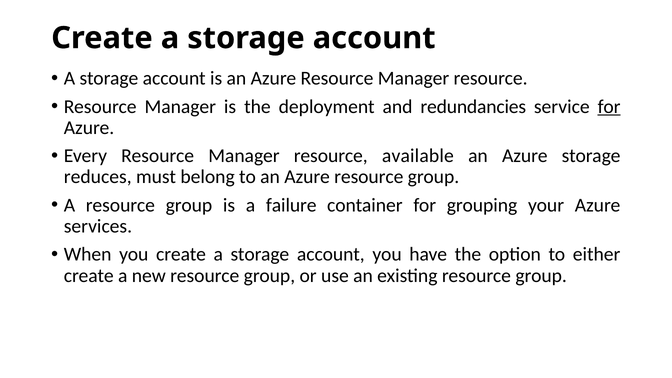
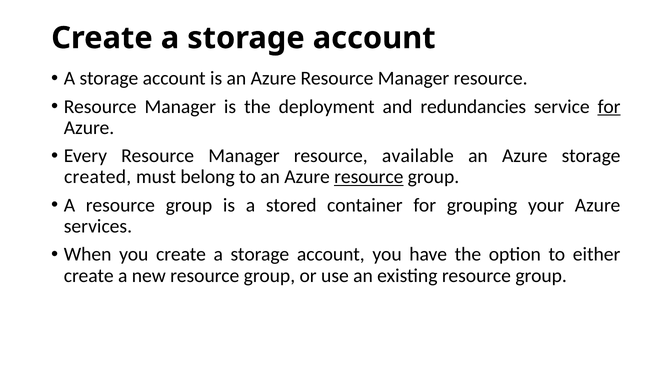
reduces: reduces -> created (98, 177)
resource underline: none -> present (369, 177)
failure: failure -> stored (291, 205)
